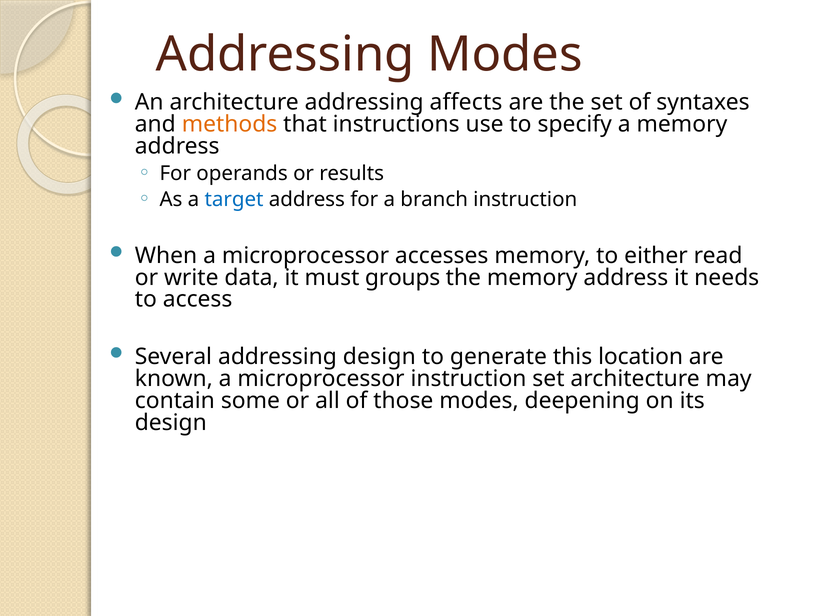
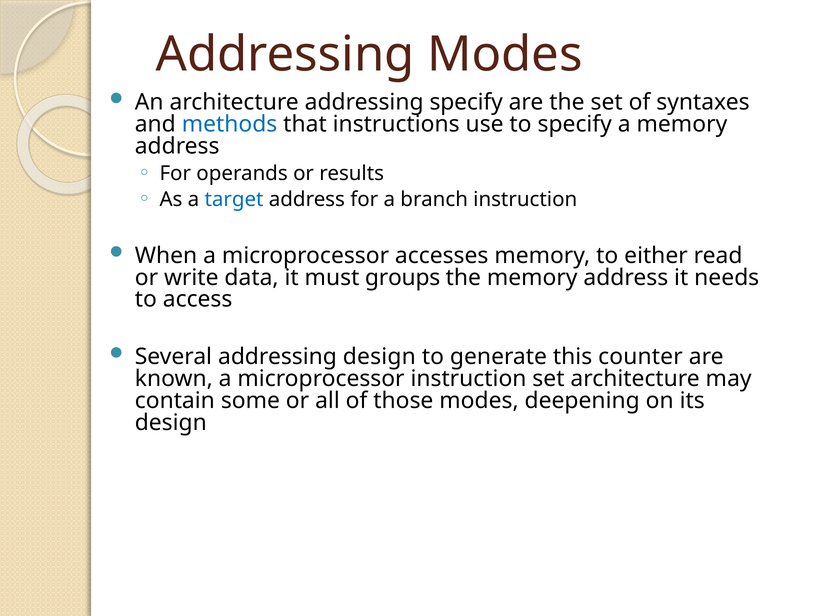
addressing affects: affects -> specify (466, 102)
methods colour: orange -> blue (230, 124)
location: location -> counter (640, 357)
